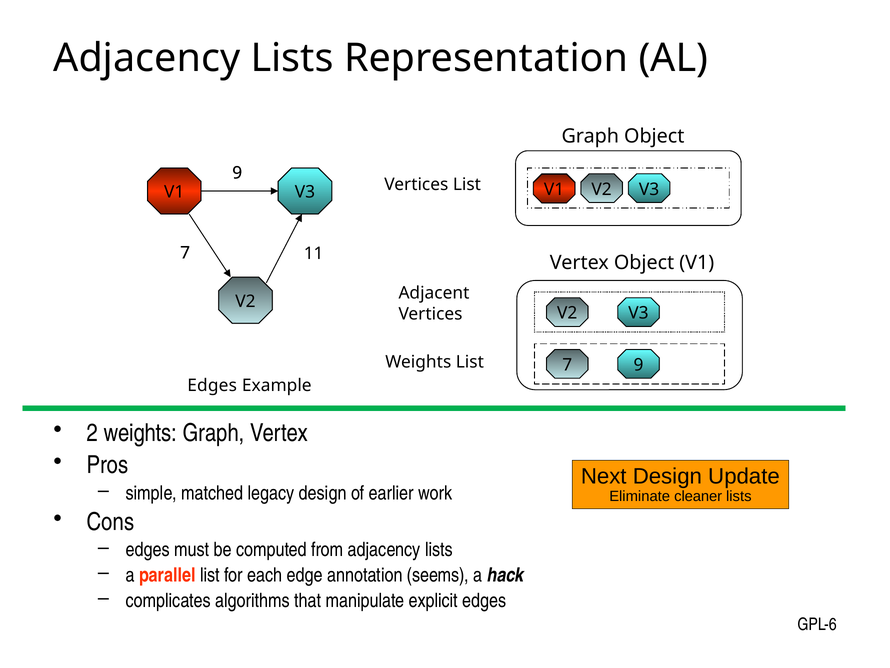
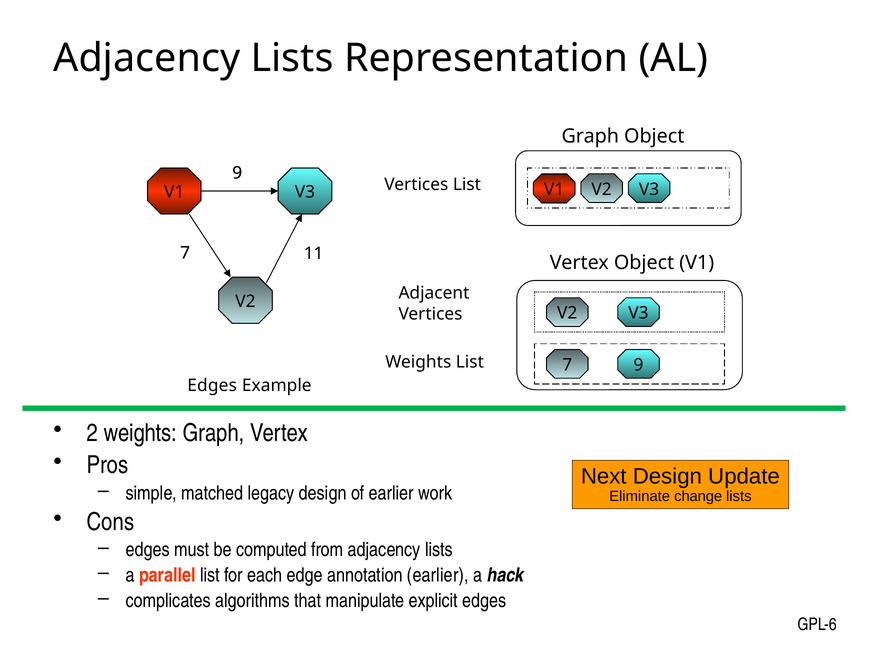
cleaner: cleaner -> change (698, 496)
annotation seems: seems -> earlier (438, 575)
